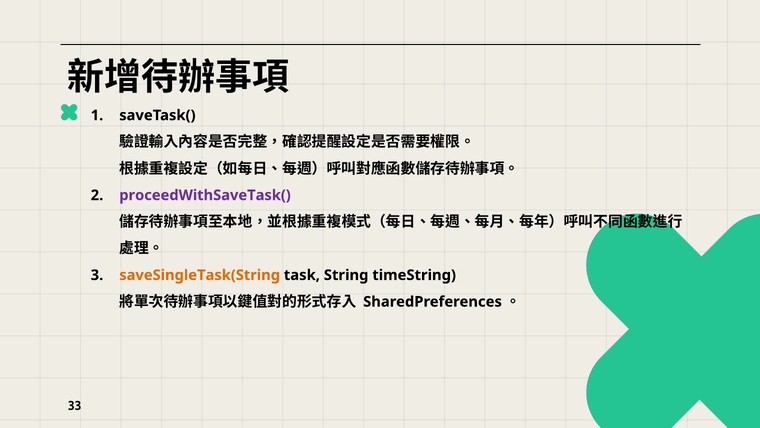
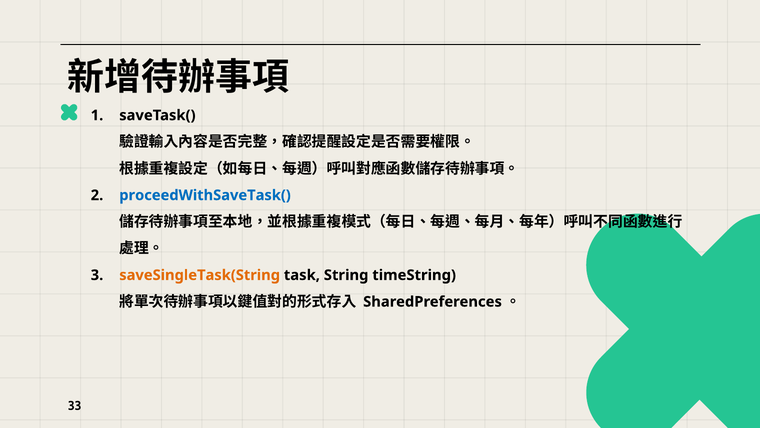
proceedWithSaveTask( colour: purple -> blue (205, 195)
